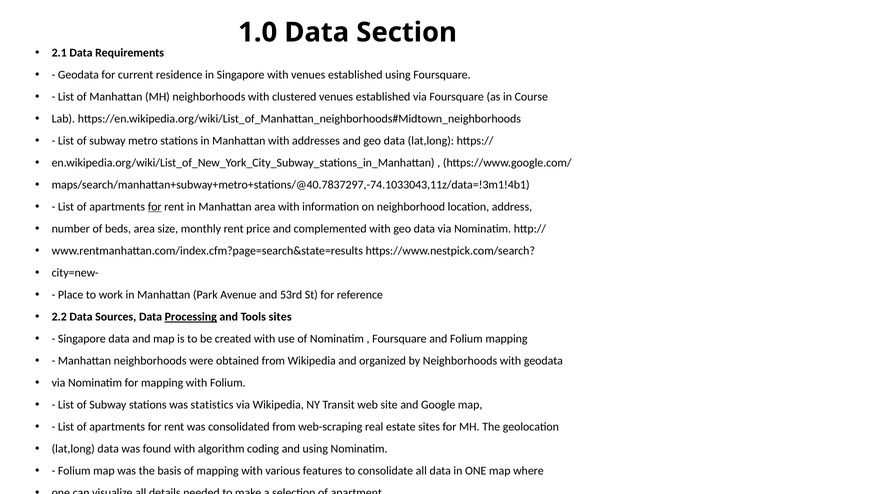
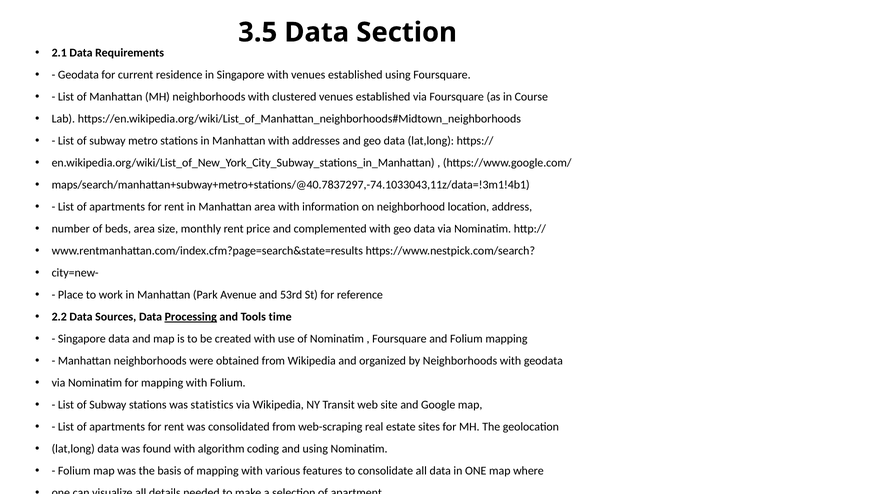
1.0: 1.0 -> 3.5 (258, 32)
for underline: present -> none (155, 207)
Tools sites: sites -> time (280, 317)
